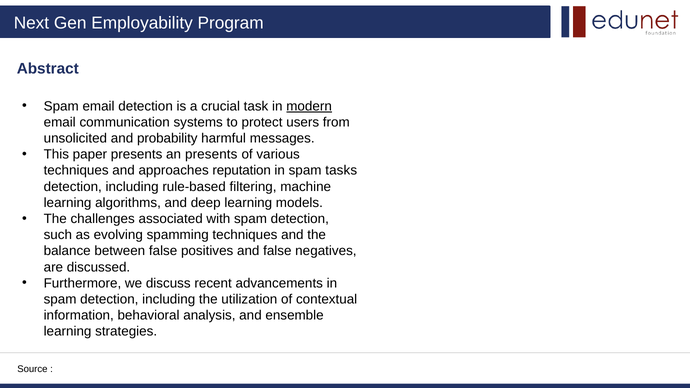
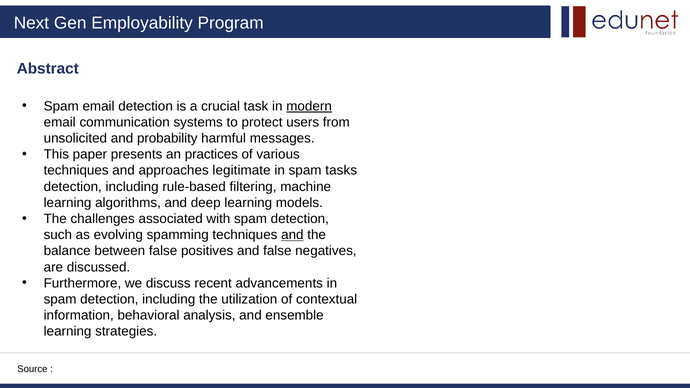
an presents: presents -> practices (211, 154)
reputation: reputation -> legitimate (242, 171)
and underline: none -> present (292, 235)
